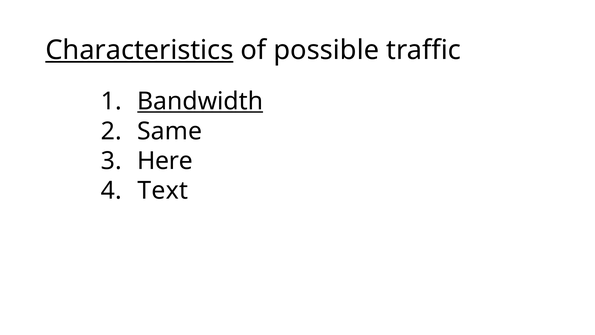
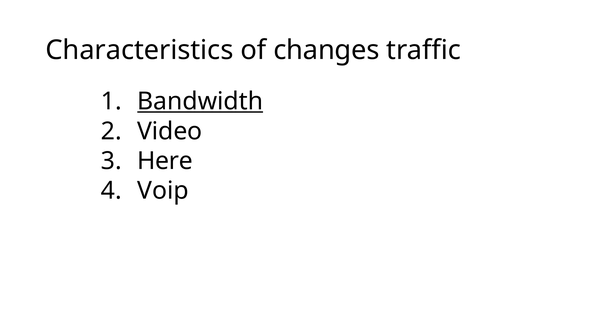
Characteristics underline: present -> none (139, 50)
possible: possible -> changes (326, 50)
Same: Same -> Video (170, 131)
Text: Text -> Voip (163, 191)
